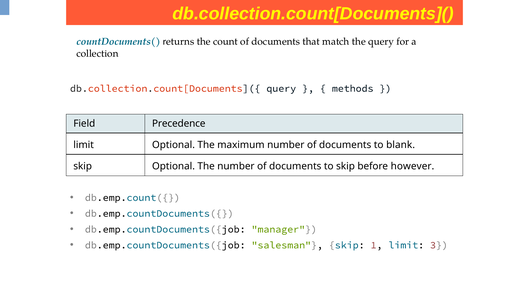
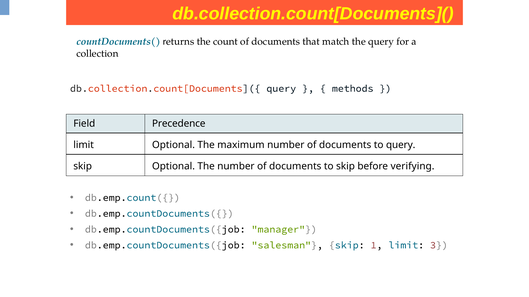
to blank: blank -> query (401, 145)
however: however -> verifying (413, 167)
